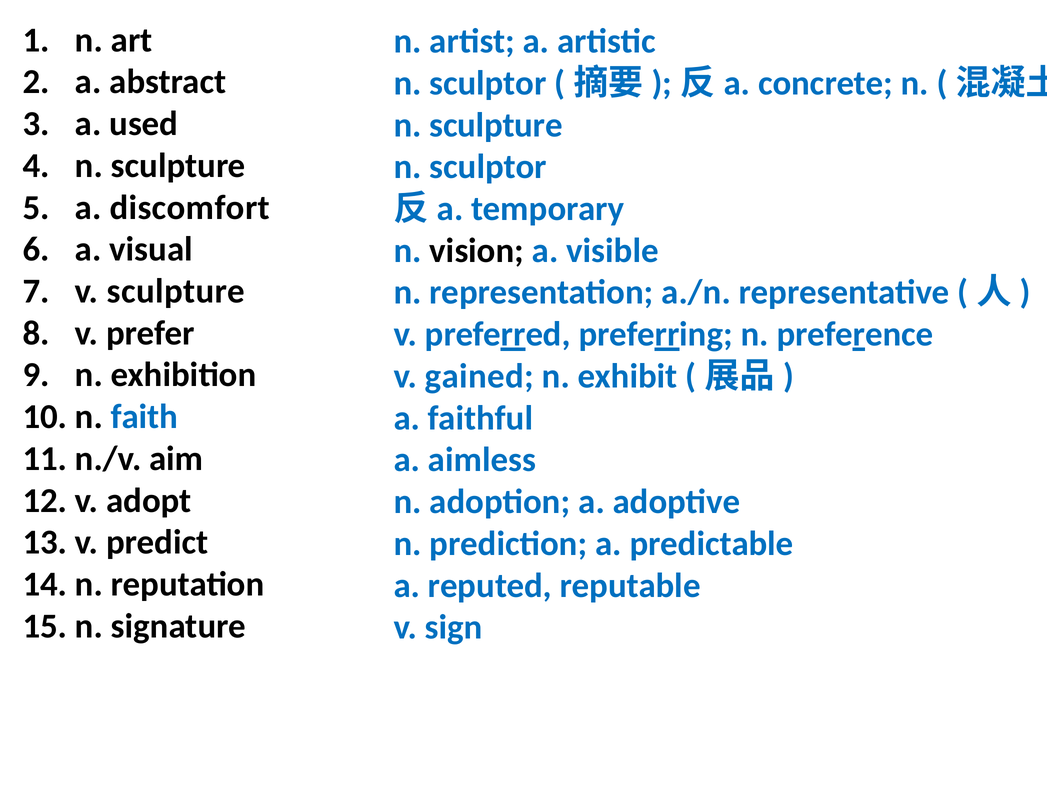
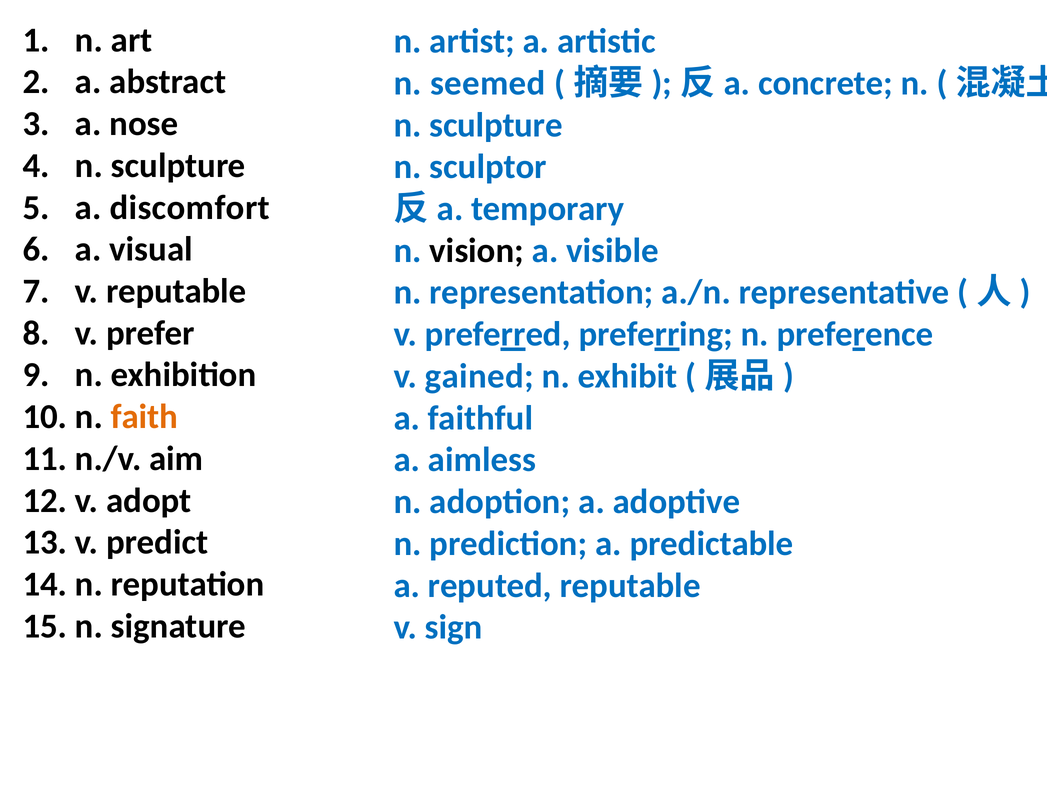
sculptor: sculptor -> seemed (488, 83)
used: used -> nose (144, 124)
v sculpture: sculpture -> reputable (176, 291)
faith colour: blue -> orange (144, 417)
